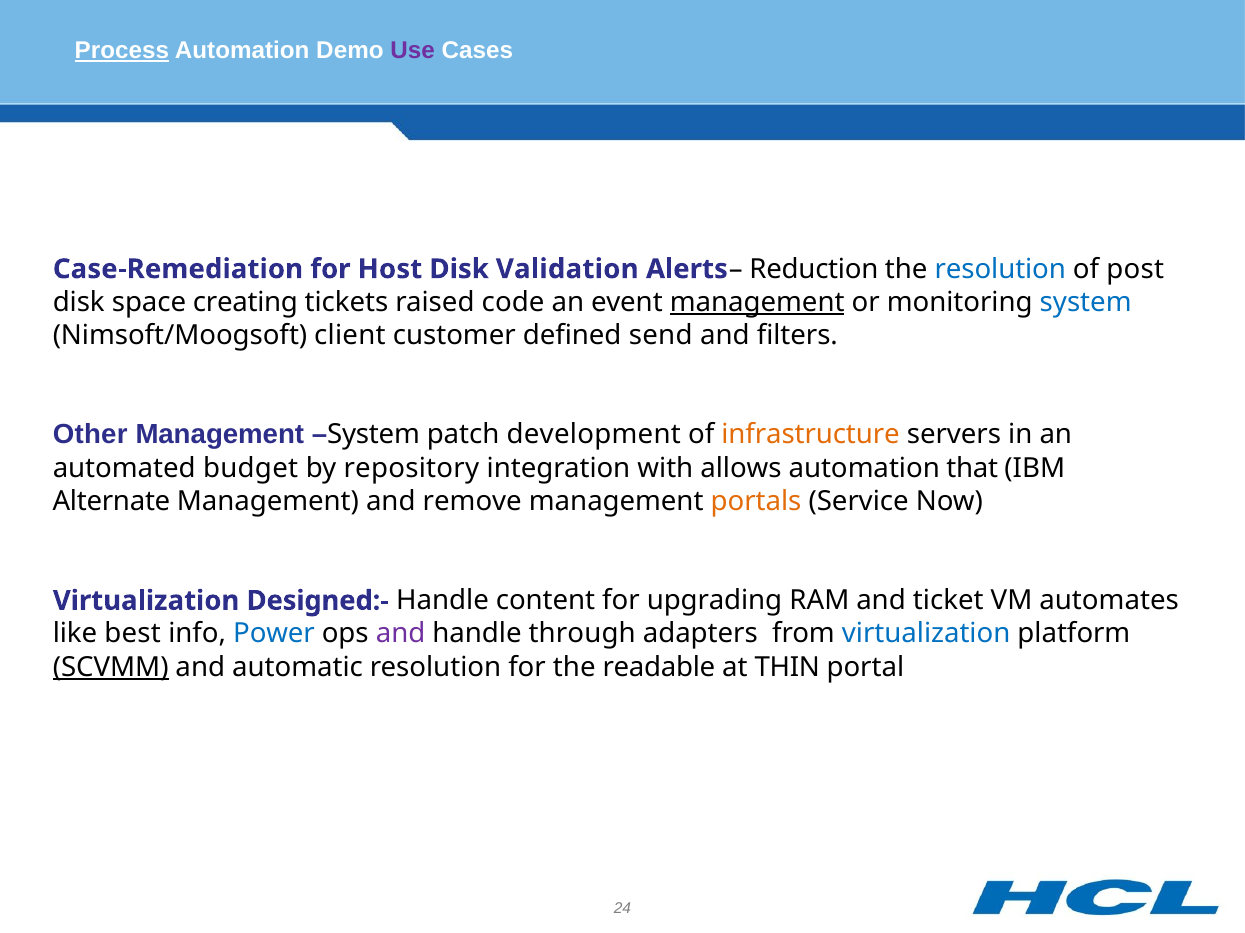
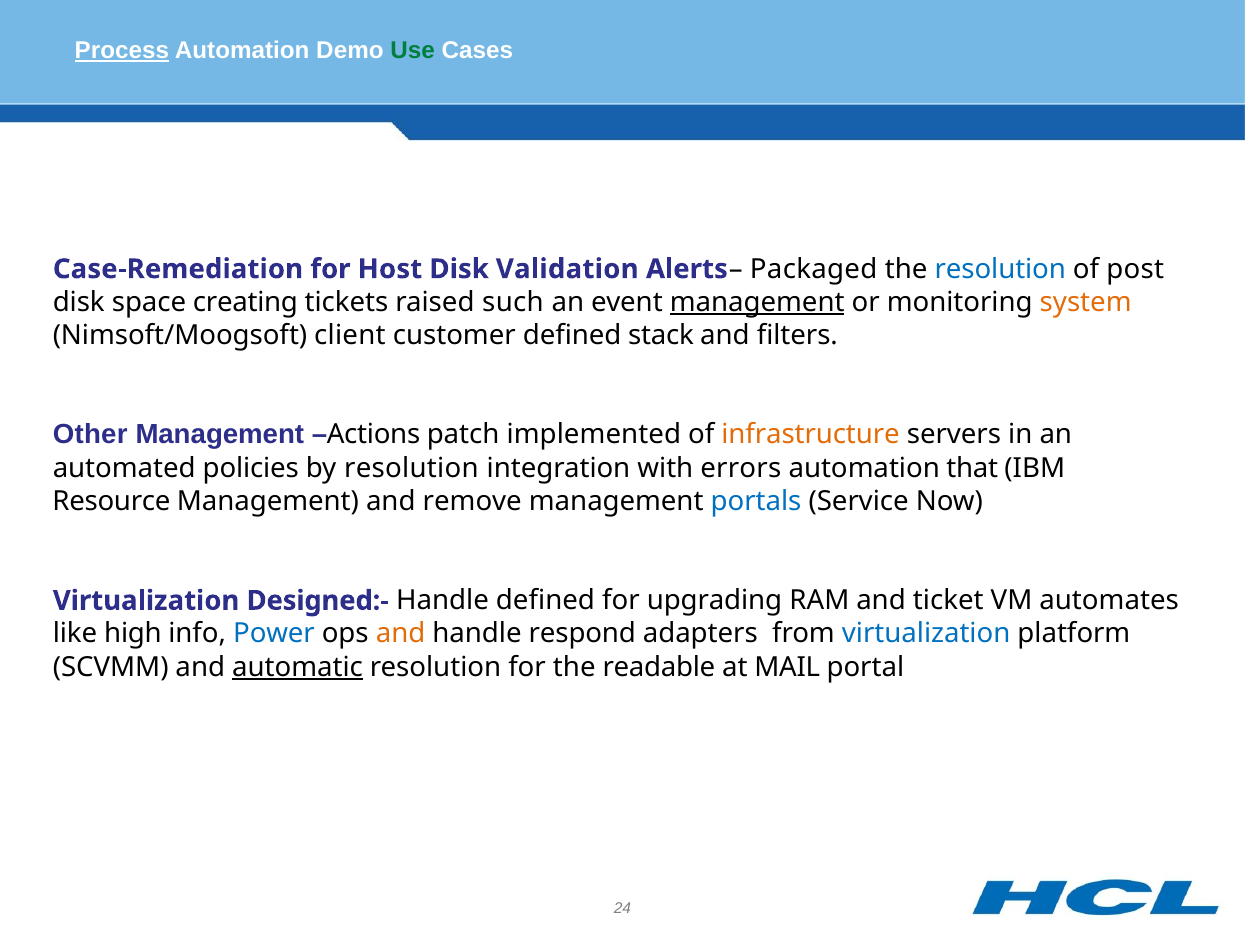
Use colour: purple -> green (413, 50)
Reduction: Reduction -> Packaged (814, 269)
code: code -> such (513, 302)
system colour: blue -> orange (1086, 302)
send: send -> stack (661, 336)
System: System -> Actions (374, 435)
development: development -> implemented (594, 435)
budget: budget -> policies (251, 468)
by repository: repository -> resolution (411, 468)
allows: allows -> errors (741, 468)
Alternate: Alternate -> Resource (111, 502)
portals colour: orange -> blue (756, 502)
Handle content: content -> defined (545, 601)
best: best -> high (133, 634)
and colour: purple -> orange (401, 634)
through: through -> respond (582, 634)
SCVMM underline: present -> none (111, 667)
automatic underline: none -> present (297, 667)
THIN: THIN -> MAIL (787, 667)
